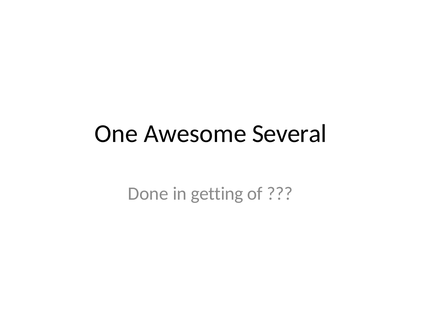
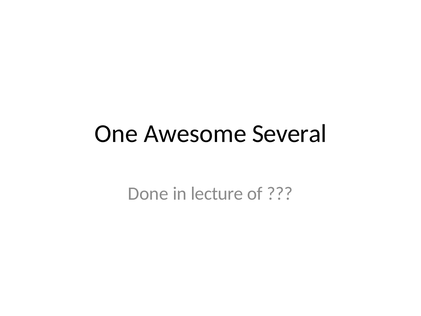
getting: getting -> lecture (217, 194)
